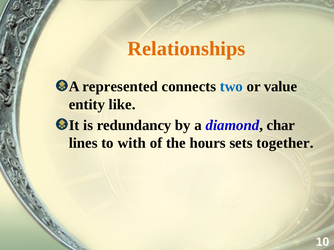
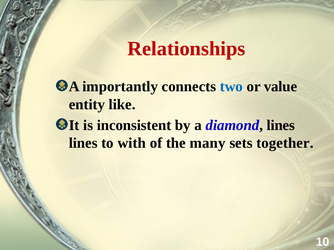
Relationships colour: orange -> red (186, 49)
represented: represented -> importantly (120, 87)
redundancy: redundancy -> inconsistent (134, 125)
diamond char: char -> lines (281, 125)
hours: hours -> many (208, 143)
